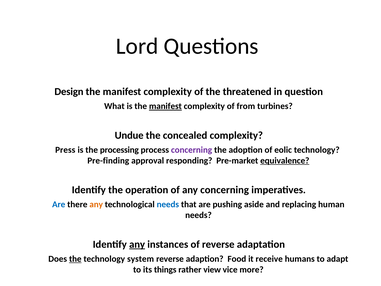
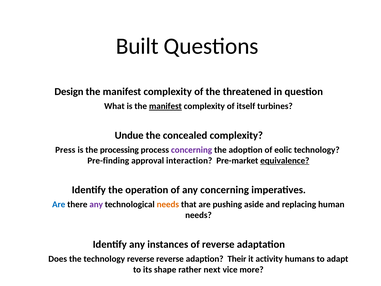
Lord: Lord -> Built (137, 46)
from: from -> itself (246, 106)
responding: responding -> interaction (189, 161)
any colour: orange -> purple (96, 204)
needs colour: blue -> orange (168, 204)
any underline: present -> none (137, 244)
the underline: present -> none (75, 259)
technology system: system -> reverse (141, 259)
Food: Food -> Their (237, 259)
receive: receive -> activity (269, 259)
things: things -> shape (165, 269)
view: view -> next (212, 269)
